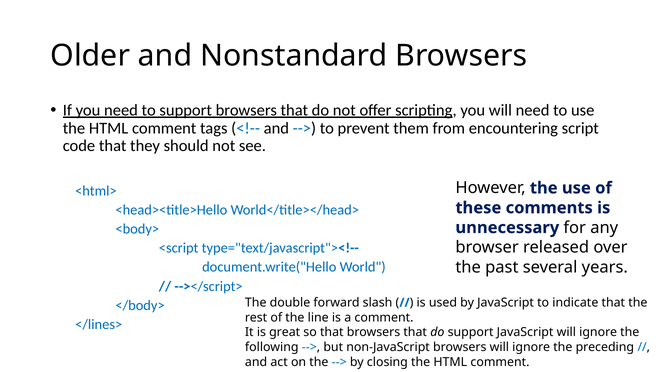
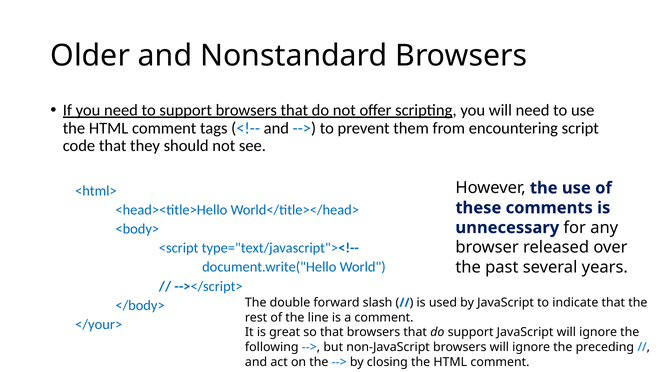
</lines>: </lines> -> </your> (99, 324)
